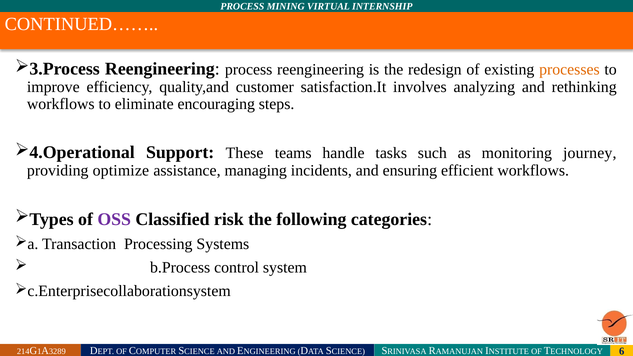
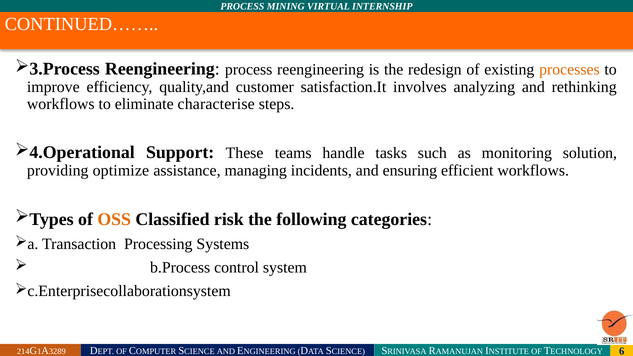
encouraging: encouraging -> characterise (216, 104)
journey: journey -> solution (590, 153)
OSS colour: purple -> orange (114, 219)
